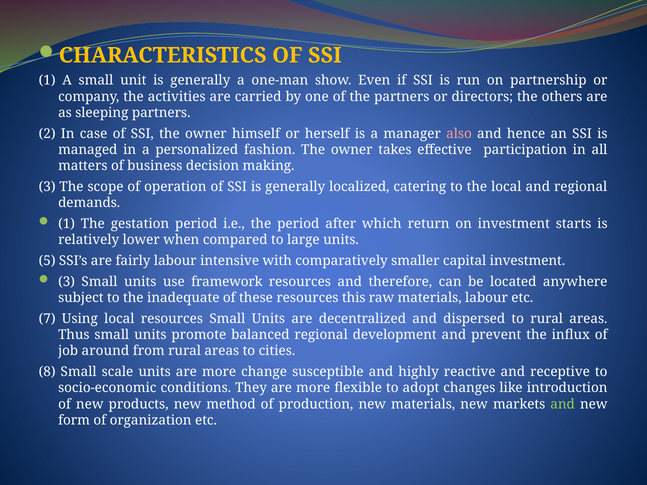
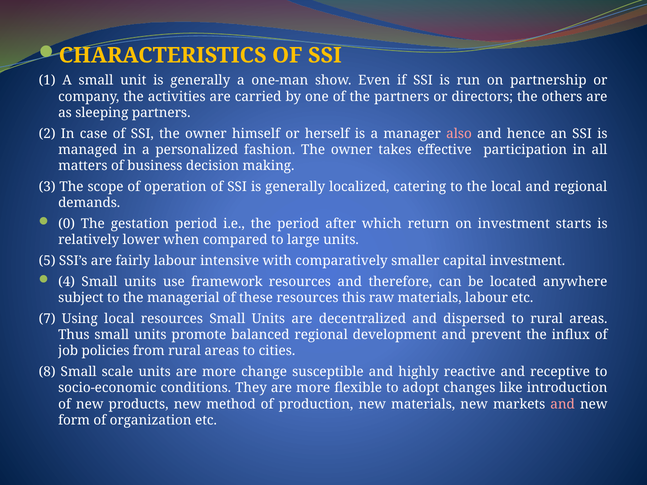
1: 1 -> 0 (67, 224)
3: 3 -> 4 (67, 282)
inadequate: inadequate -> managerial (183, 298)
around: around -> policies (106, 351)
and colour: light green -> pink (563, 404)
